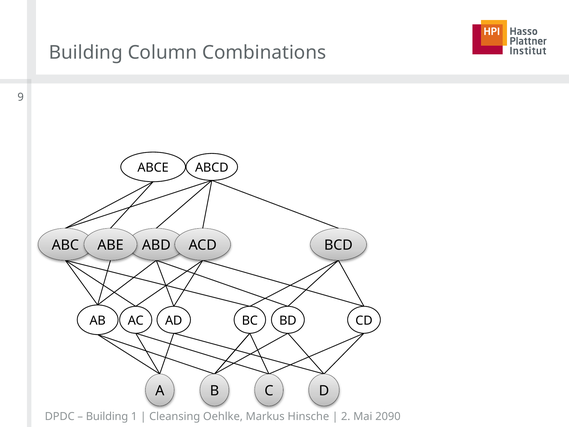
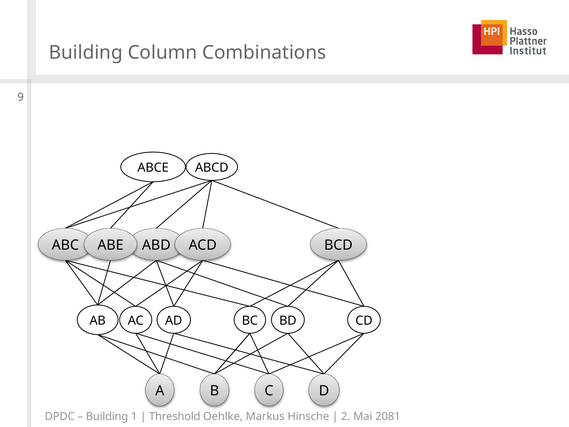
Cleansing: Cleansing -> Threshold (175, 416)
2090: 2090 -> 2081 (388, 416)
